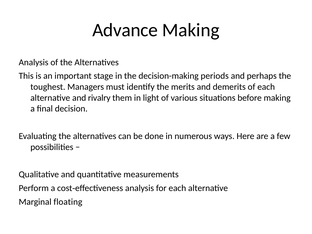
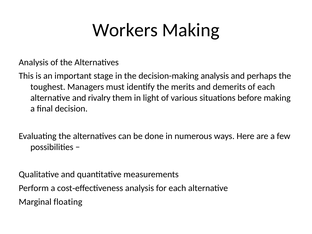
Advance: Advance -> Workers (125, 30)
decision-making periods: periods -> analysis (215, 76)
